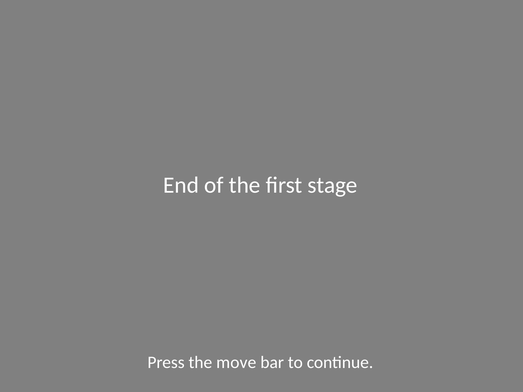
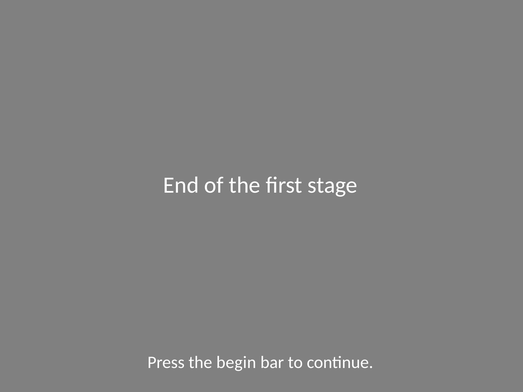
move: move -> begin (236, 363)
